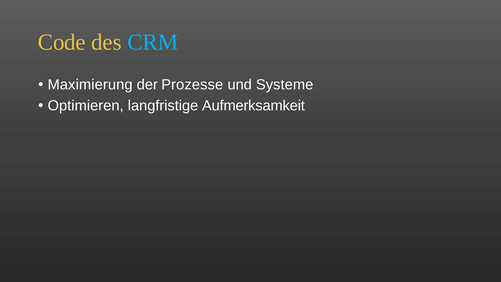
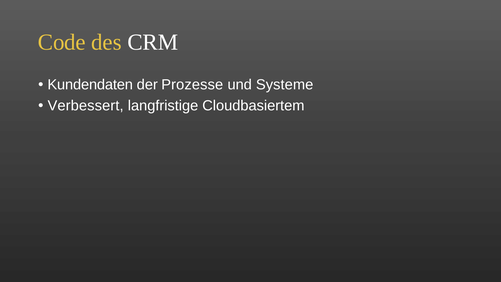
CRM colour: light blue -> white (153, 42)
Maximierung: Maximierung -> Kundendaten (90, 85)
Optimieren: Optimieren -> Verbessert (86, 106)
Aufmerksamkeit: Aufmerksamkeit -> Cloudbasiertem (253, 106)
